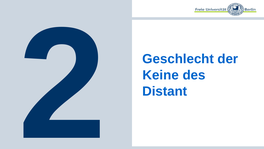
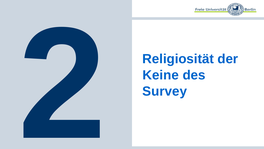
Geschlecht: Geschlecht -> Religiosität (178, 59)
Distant: Distant -> Survey (165, 91)
